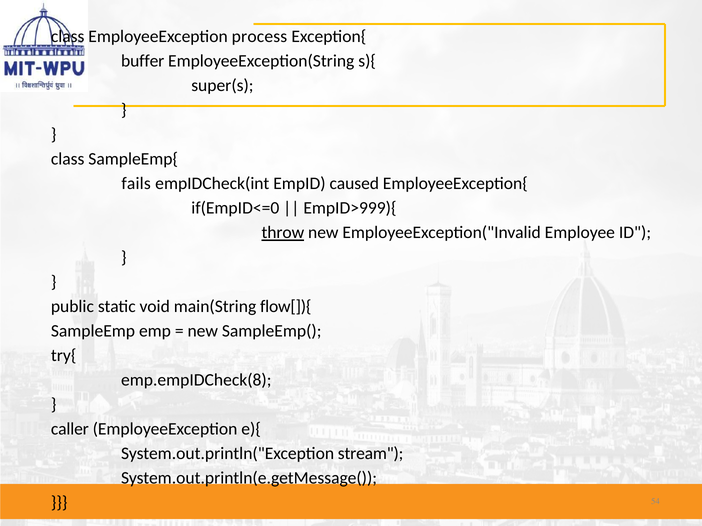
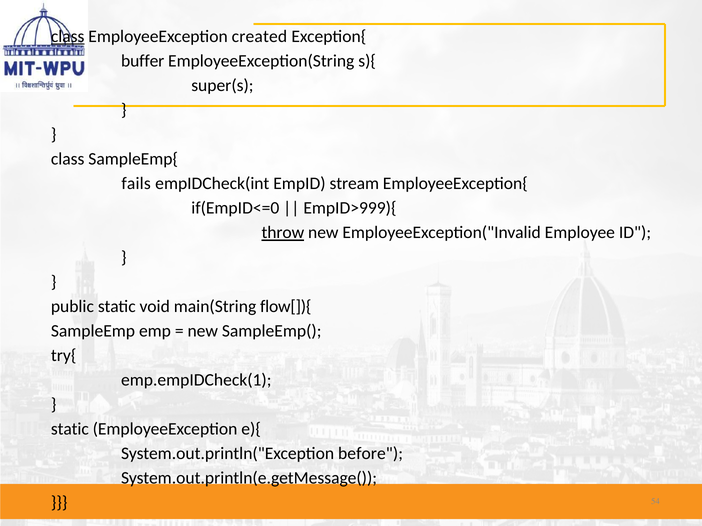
class underline: none -> present (68, 36)
process: process -> created (259, 36)
caused: caused -> stream (354, 184)
emp.empIDCheck(8: emp.empIDCheck(8 -> emp.empIDCheck(1 (196, 380)
caller: caller -> static (70, 429)
stream: stream -> before (371, 454)
